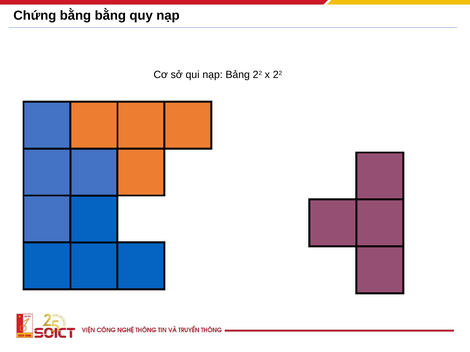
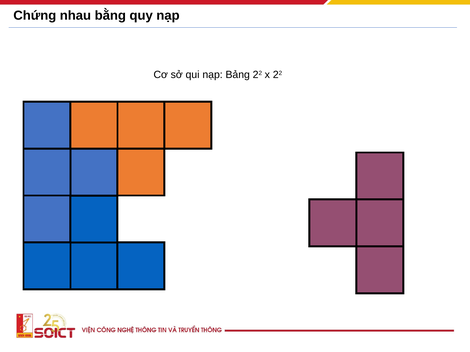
Chứng bằng: bằng -> nhau (75, 15)
